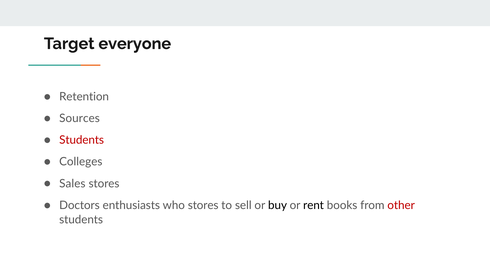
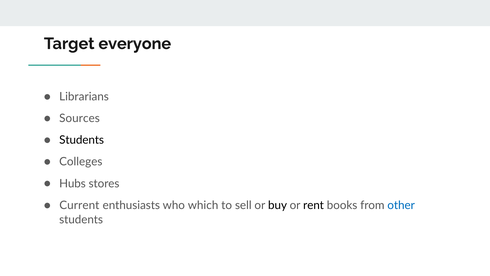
Retention: Retention -> Librarians (84, 96)
Students colour: red -> black (82, 140)
Sales: Sales -> Hubs (72, 183)
Doctors: Doctors -> Current (79, 205)
who stores: stores -> which (203, 205)
other colour: red -> blue (401, 205)
